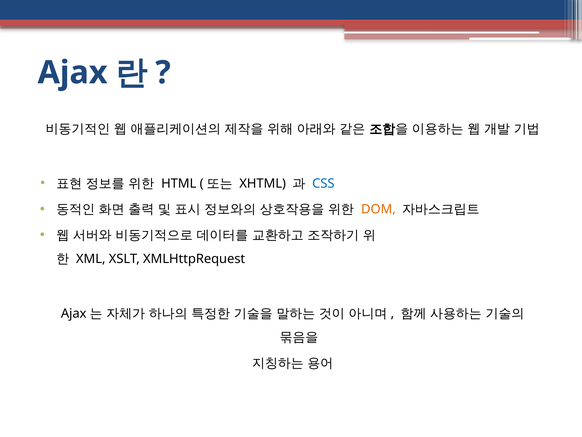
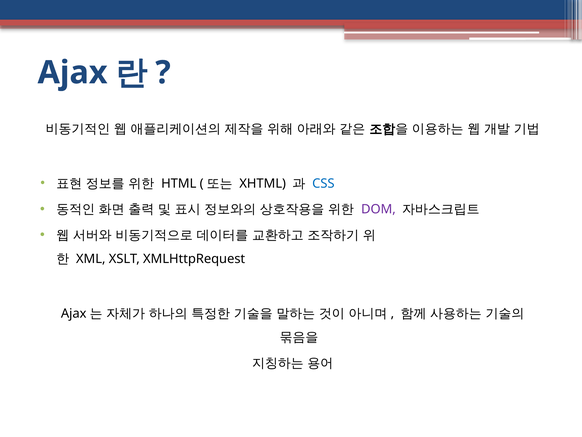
DOM colour: orange -> purple (378, 209)
